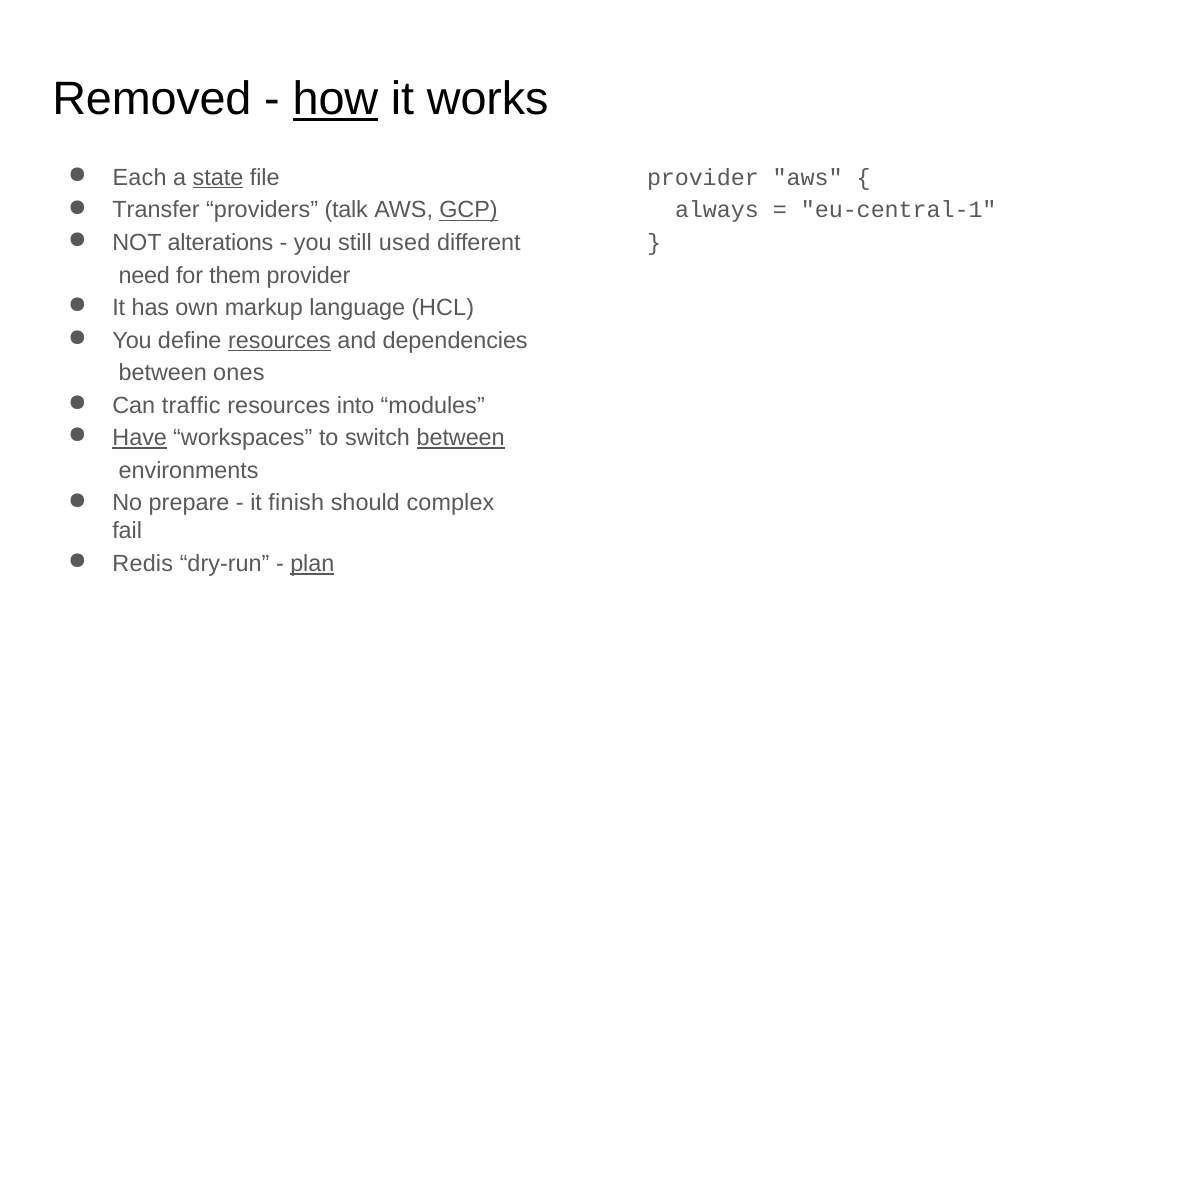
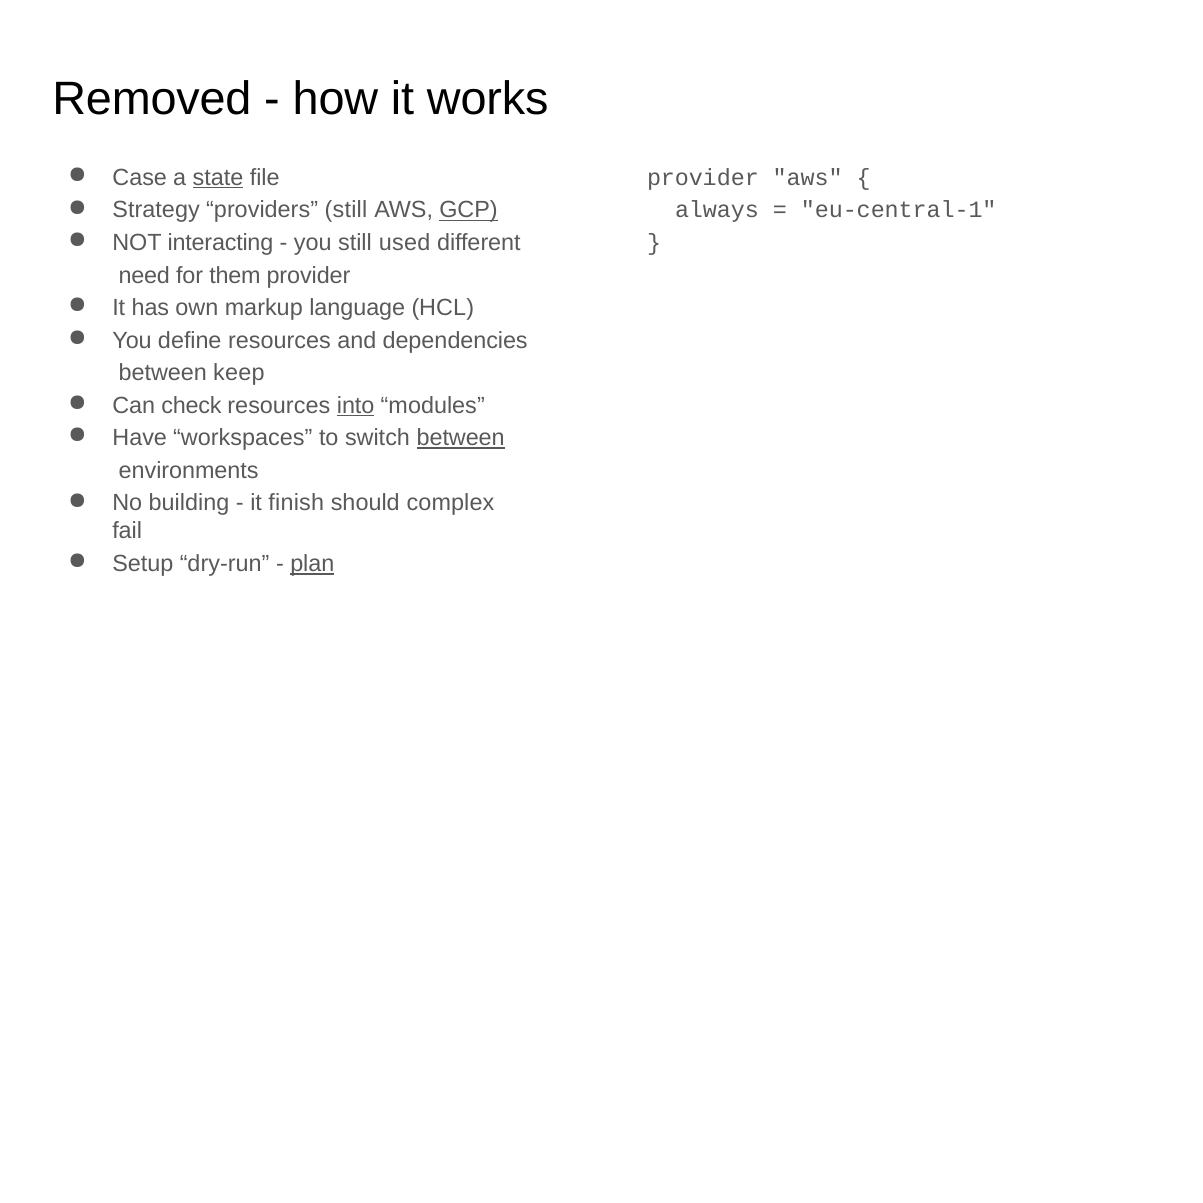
how underline: present -> none (335, 99)
Each: Each -> Case (140, 178)
Transfer: Transfer -> Strategy (156, 210)
providers talk: talk -> still (346, 210)
alterations: alterations -> interacting (220, 243)
resources underline: present -> none (279, 340)
ones: ones -> keep (239, 373)
traffic: traffic -> check (191, 406)
into underline: none -> present (356, 406)
Have underline: present -> none (140, 438)
prepare: prepare -> building (189, 503)
Redis: Redis -> Setup (143, 564)
